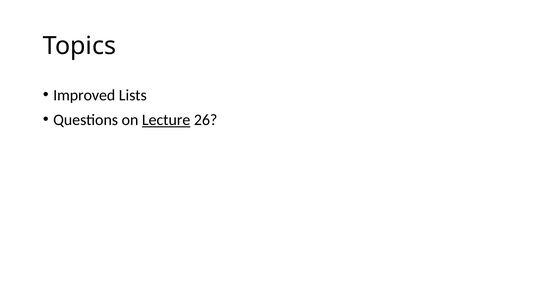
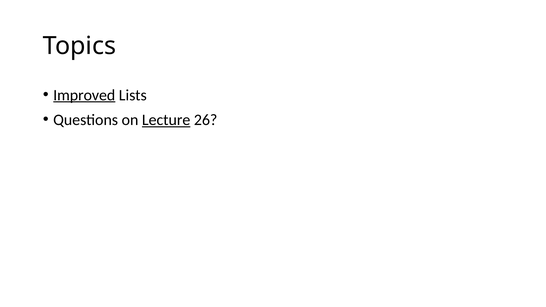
Improved underline: none -> present (84, 95)
